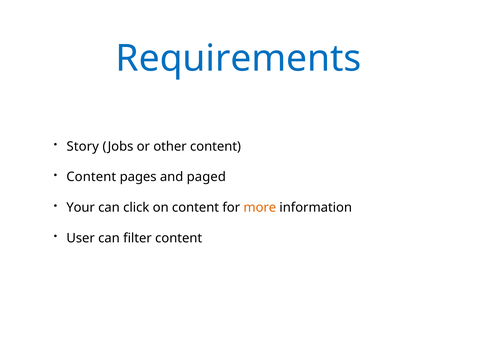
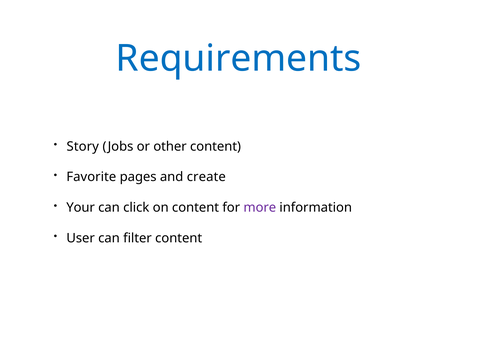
Content: Content -> Favorite (91, 177)
paged: paged -> create (206, 177)
more colour: orange -> purple (260, 207)
